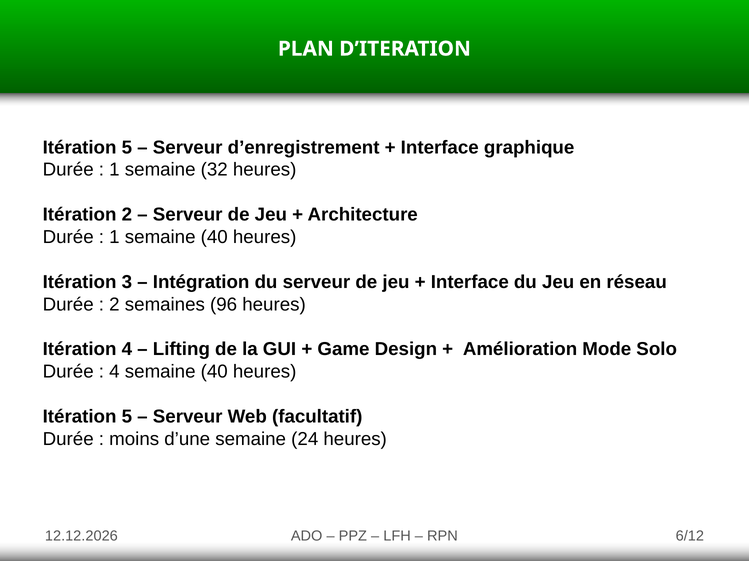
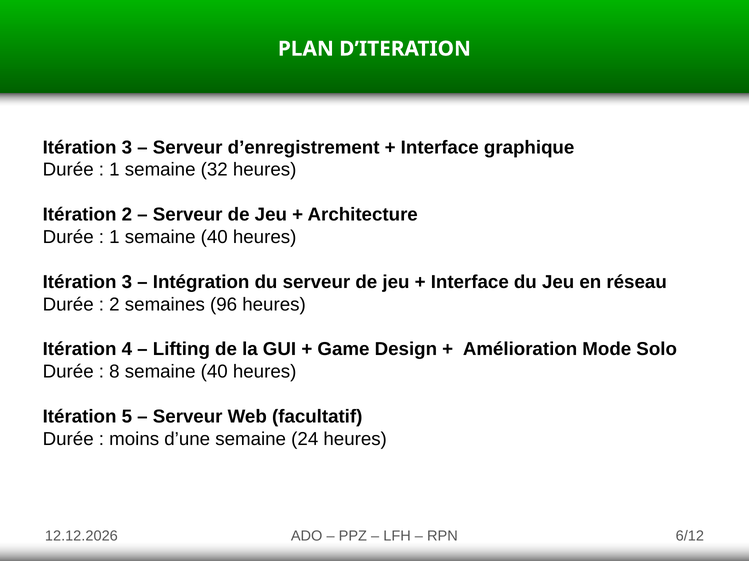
5: 5 -> 3 (127, 148)
4: 4 -> 8 (114, 372)
